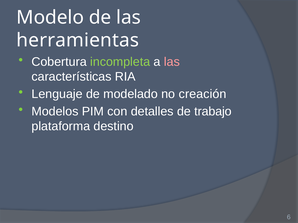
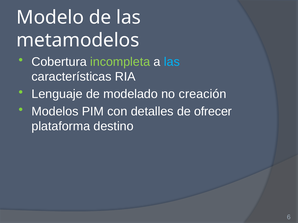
herramientas: herramientas -> metamodelos (78, 40)
las colour: pink -> light blue (172, 62)
trabajo: trabajo -> ofrecer (213, 112)
